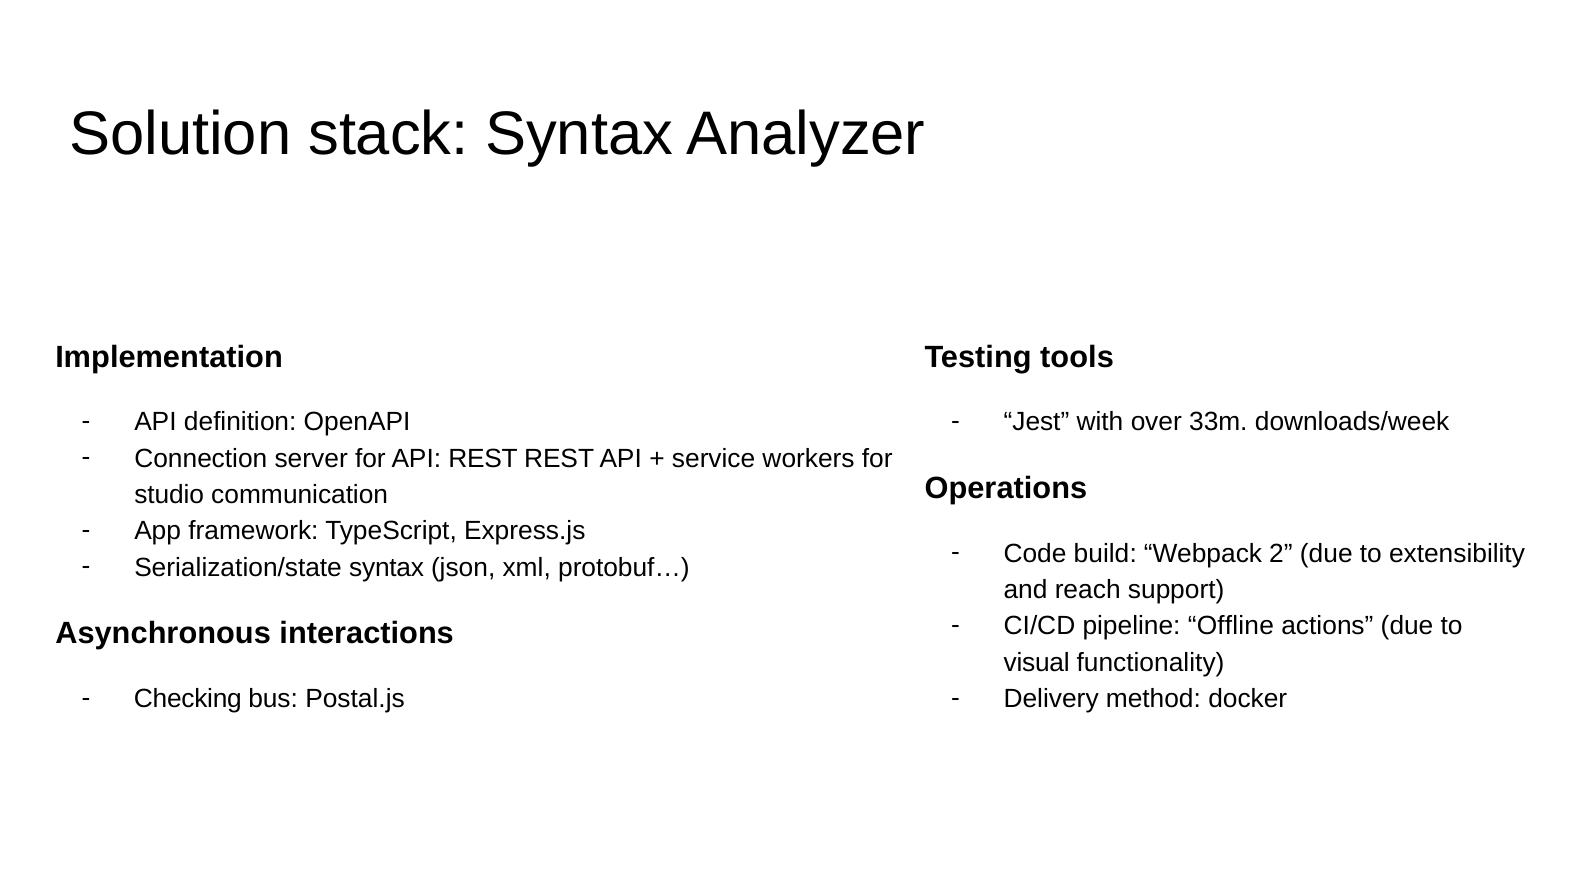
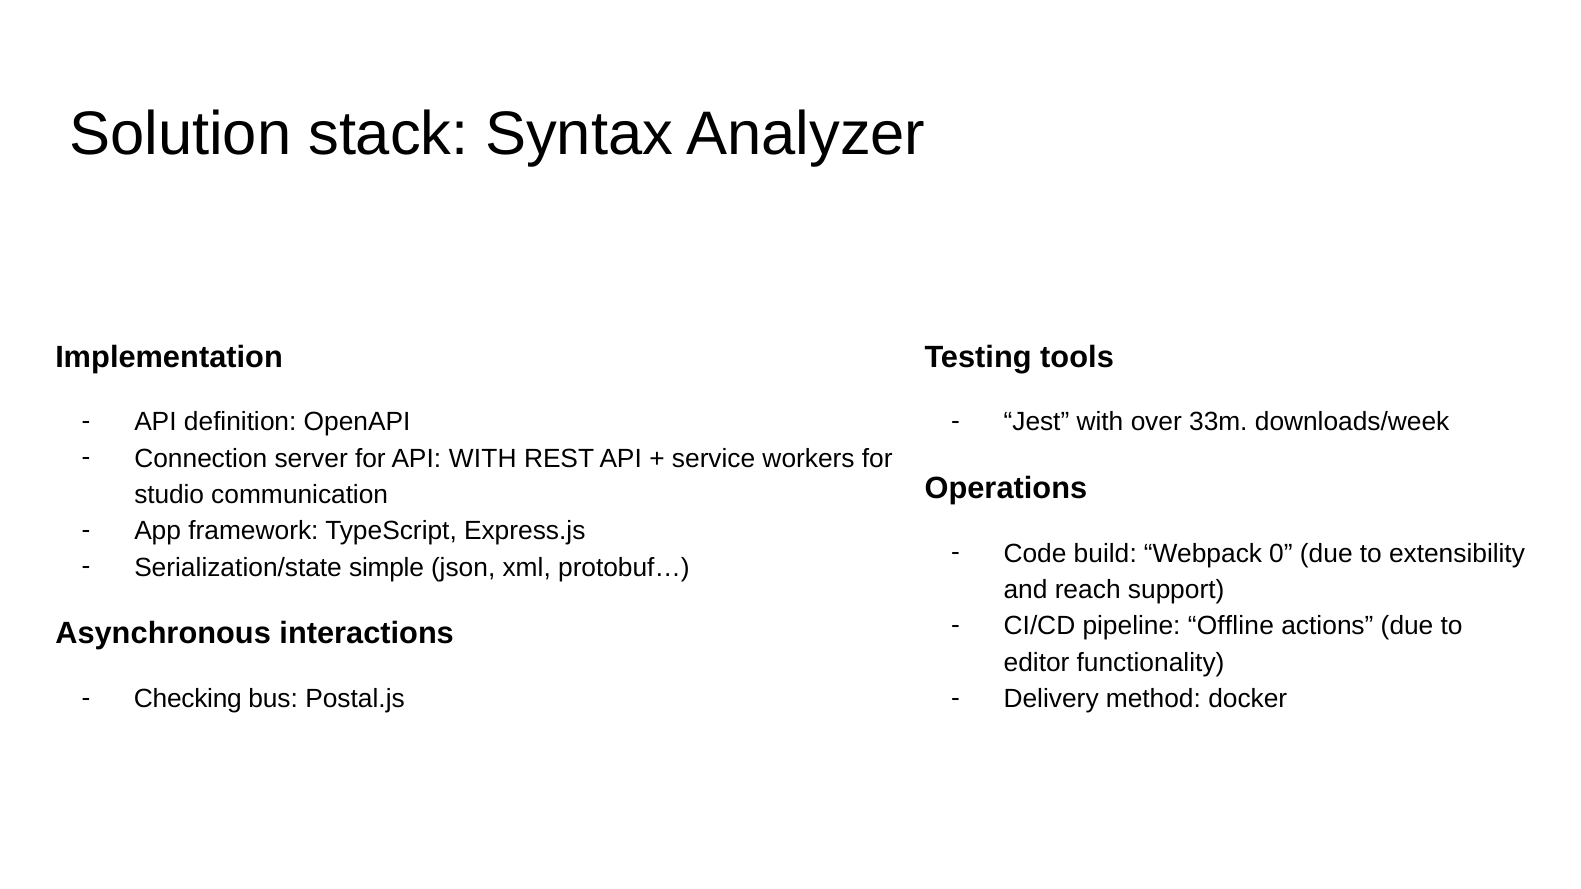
API REST: REST -> WITH (483, 459)
2: 2 -> 0 (1281, 554)
Serialization/state syntax: syntax -> simple (387, 568)
visual: visual -> editor (1037, 663)
